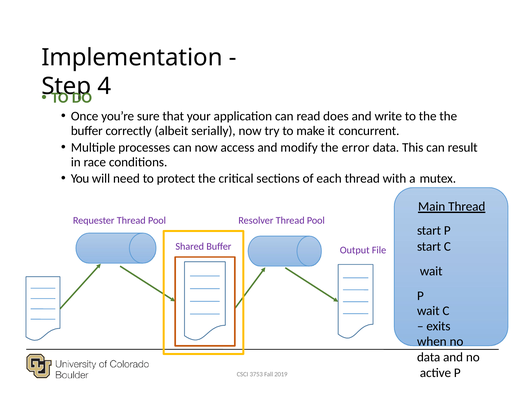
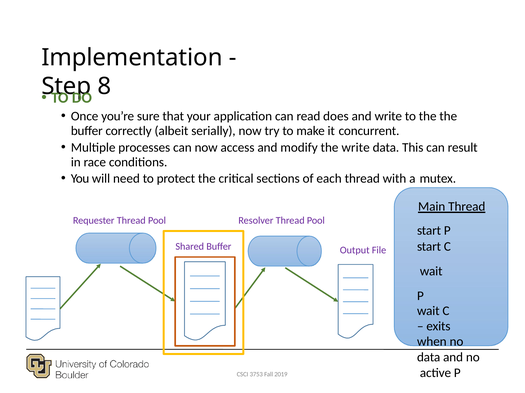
4: 4 -> 8 (104, 87)
the error: error -> write (356, 148)
